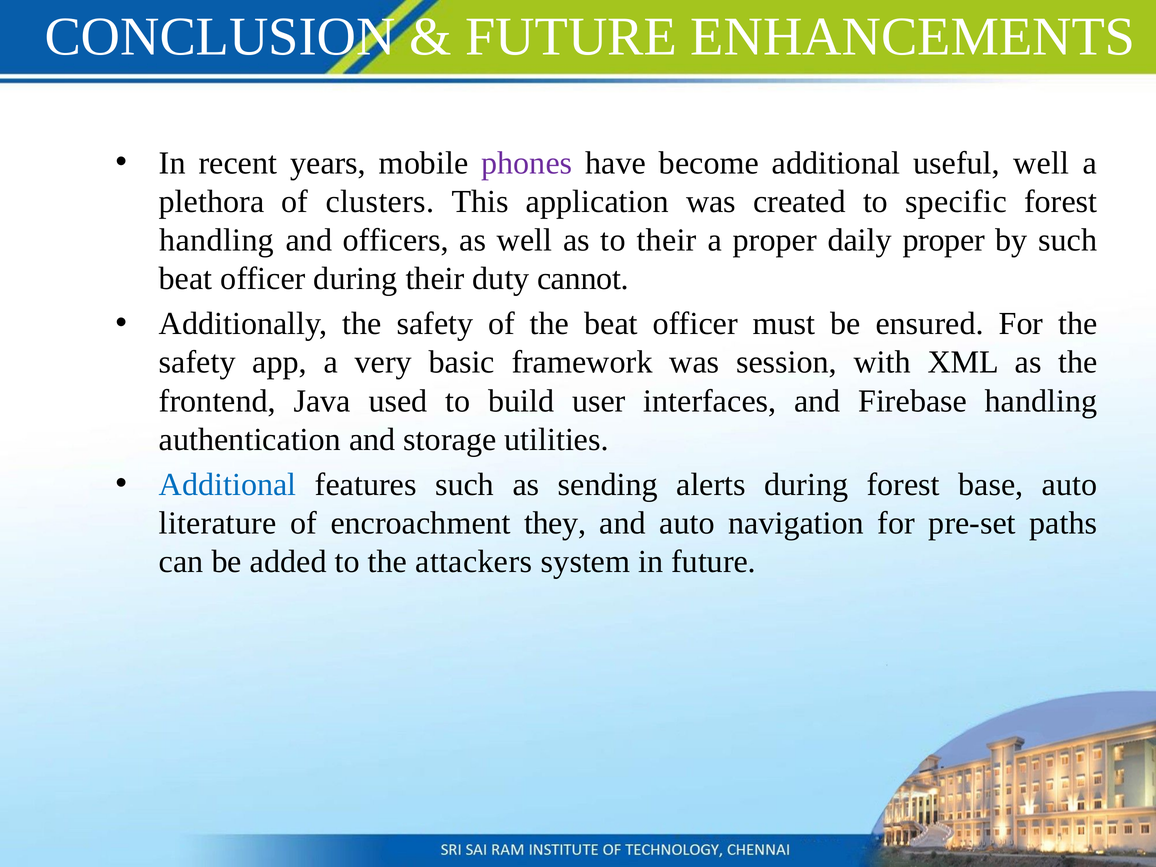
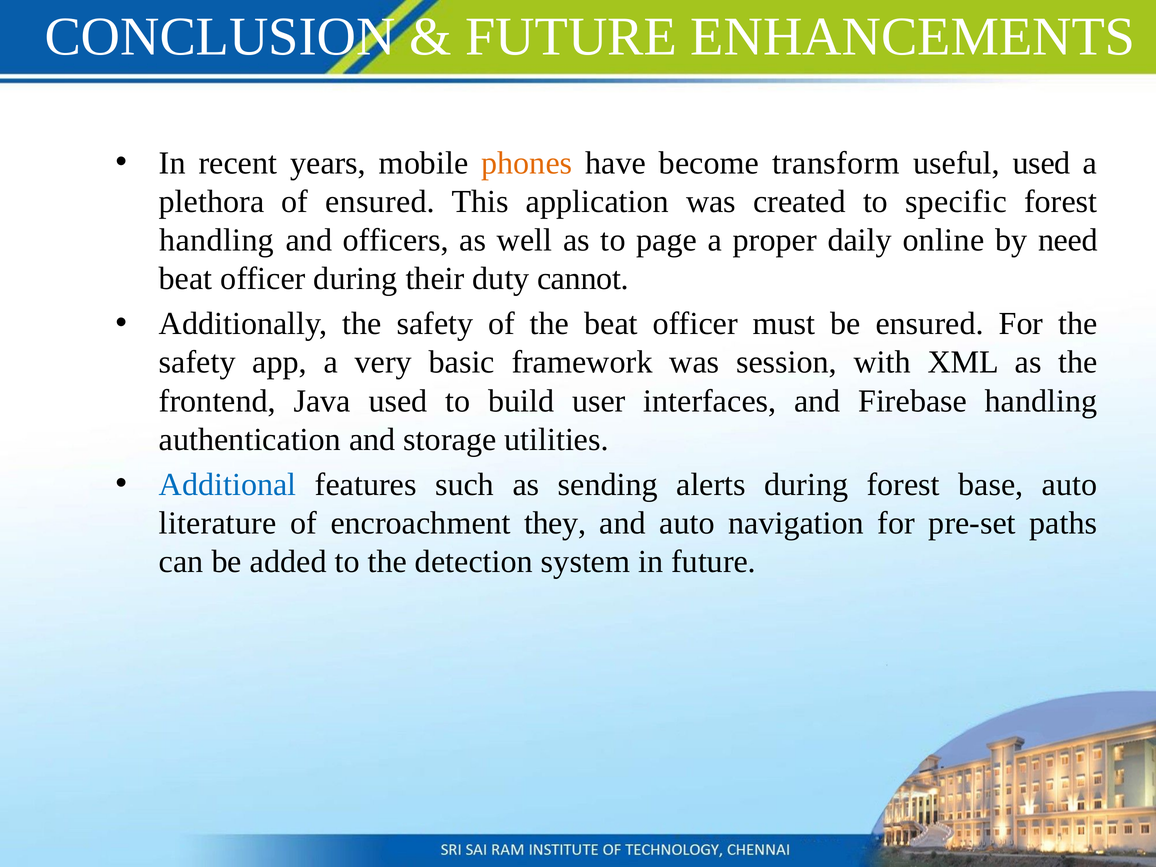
phones colour: purple -> orange (527, 163)
become additional: additional -> transform (836, 163)
useful well: well -> used (1042, 163)
of clusters: clusters -> ensured (380, 202)
to their: their -> page (667, 240)
daily proper: proper -> online (943, 240)
by such: such -> need (1068, 240)
attackers: attackers -> detection (474, 562)
